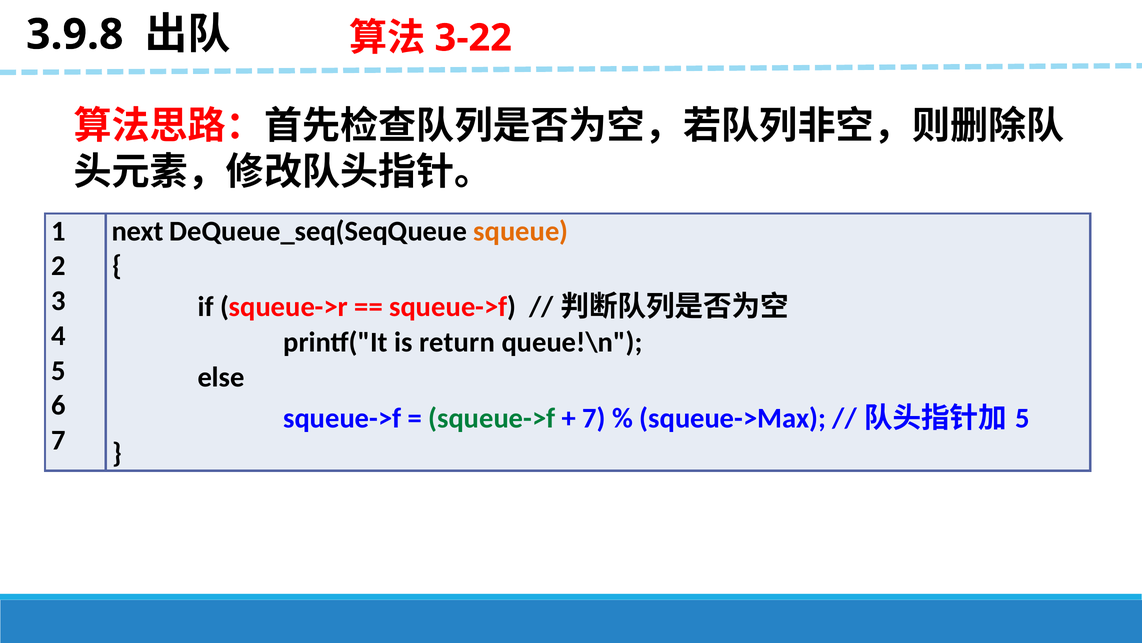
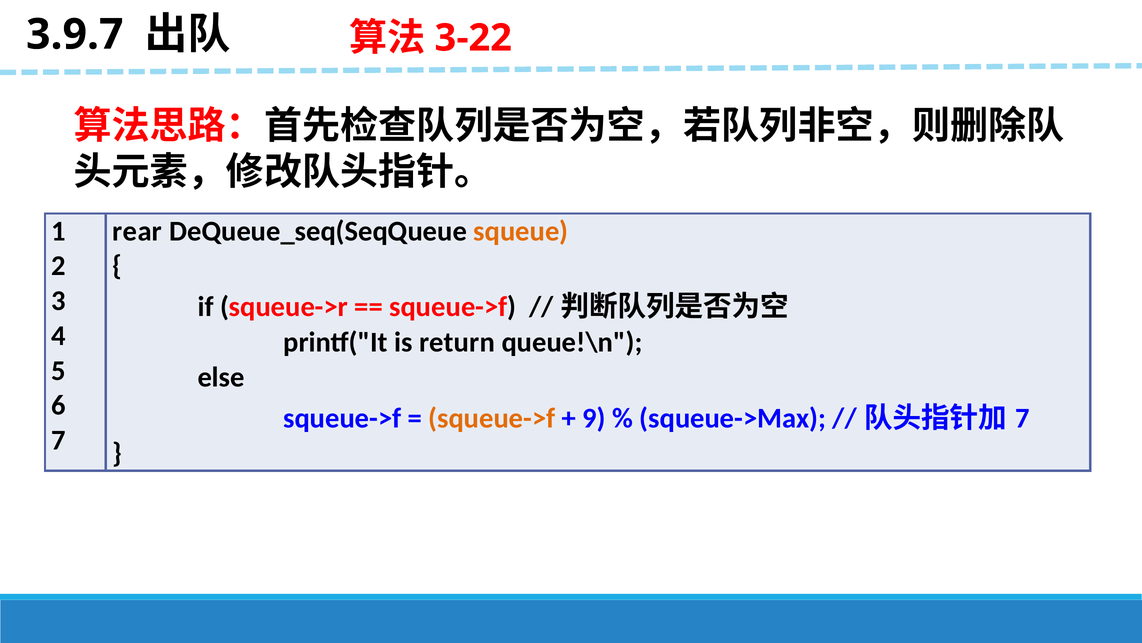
3.9.8: 3.9.8 -> 3.9.7 (75, 34)
next: next -> rear (137, 231)
squeue->f colour: green -> orange (492, 418)
7: 7 -> 9 (594, 418)
5: 5 -> 7 (1022, 418)
